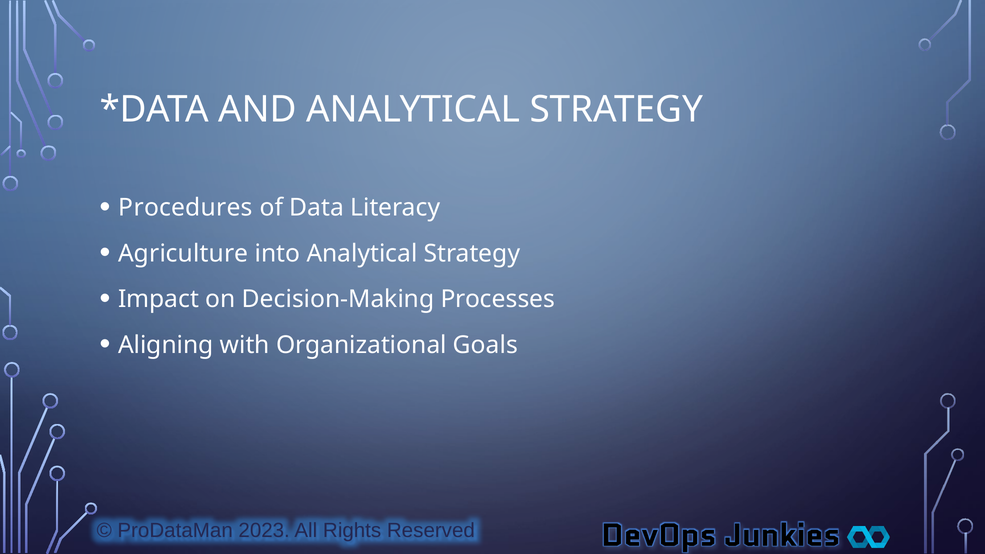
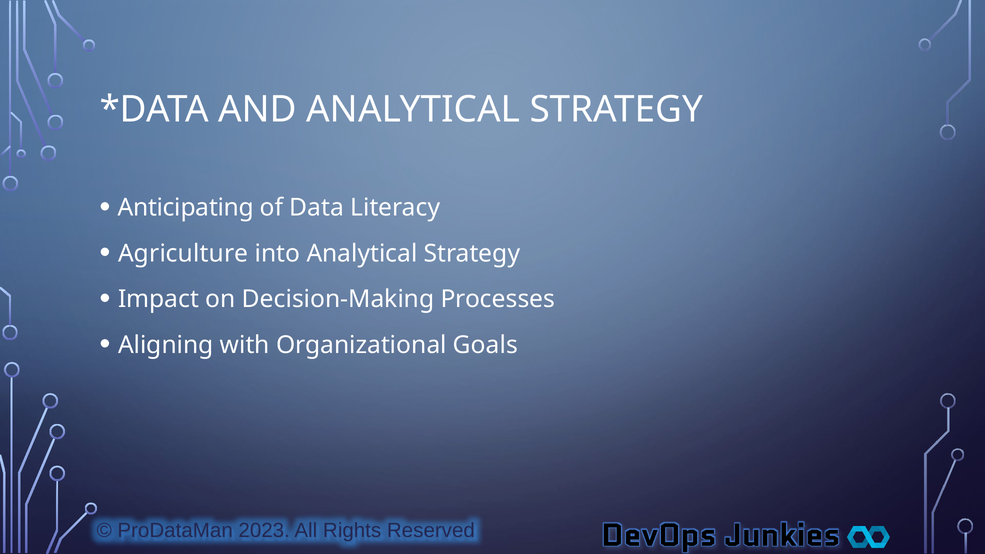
Procedures: Procedures -> Anticipating (186, 208)
